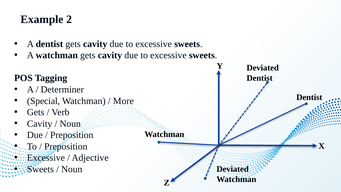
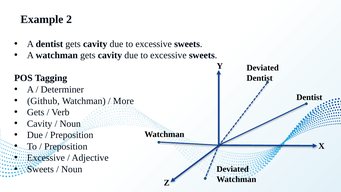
Special: Special -> Github (43, 101)
